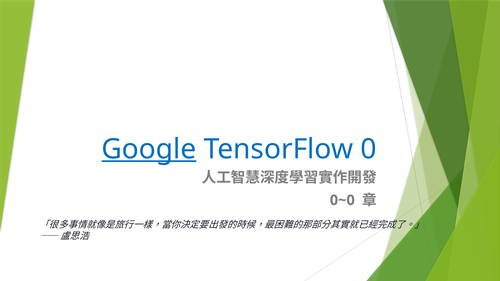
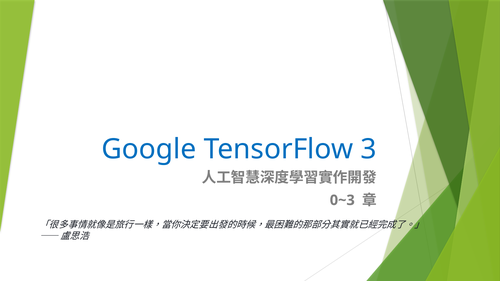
Google underline: present -> none (149, 149)
0: 0 -> 3 (368, 149)
0~0: 0~0 -> 0~3 (342, 200)
